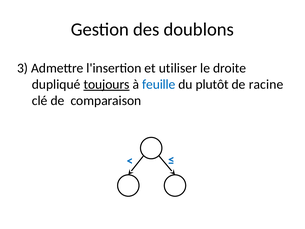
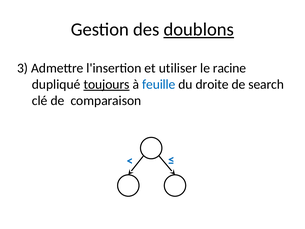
doublons underline: none -> present (199, 30)
droite: droite -> racine (230, 68)
plutôt: plutôt -> droite (212, 84)
racine: racine -> search (266, 84)
